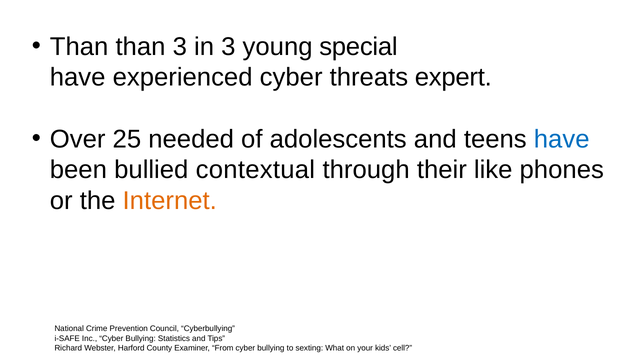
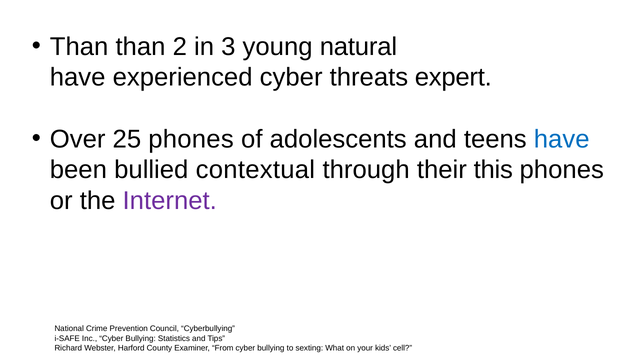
than 3: 3 -> 2 (180, 47)
special: special -> natural (358, 47)
25 needed: needed -> phones (191, 139)
like: like -> this (493, 170)
Internet colour: orange -> purple (170, 201)
